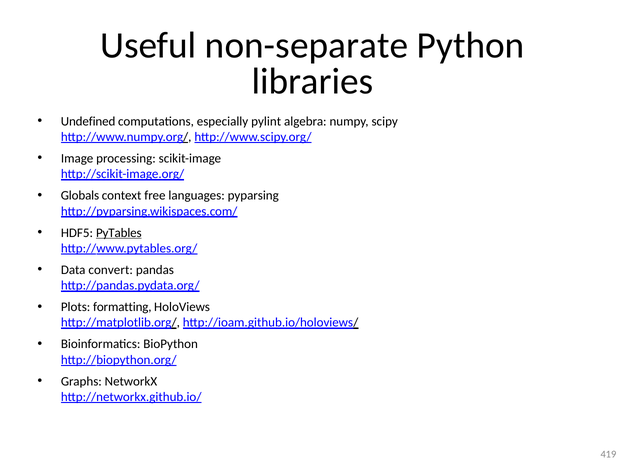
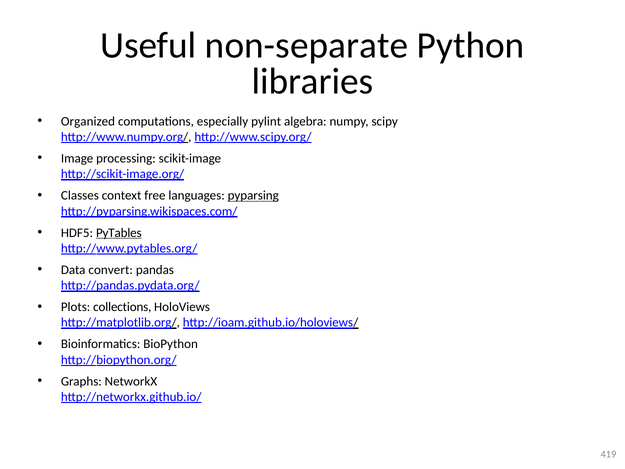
Undefined: Undefined -> Organized (88, 121)
Globals: Globals -> Classes (80, 195)
pyparsing underline: none -> present (253, 195)
formatting: formatting -> collections (122, 307)
